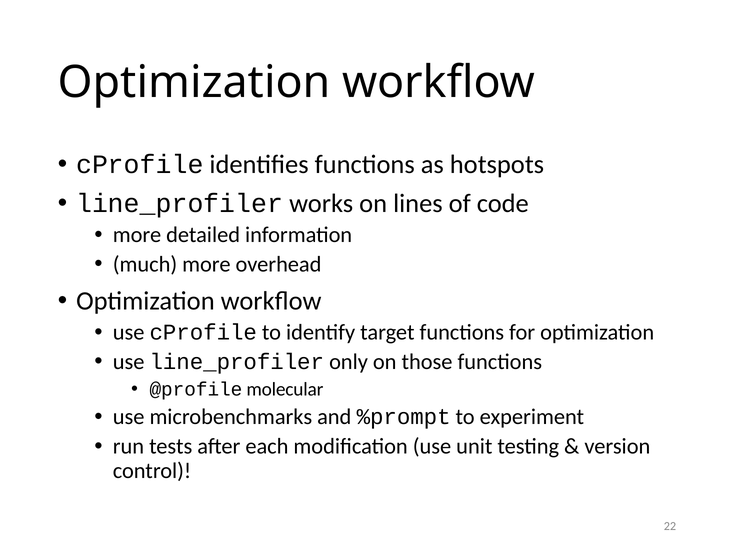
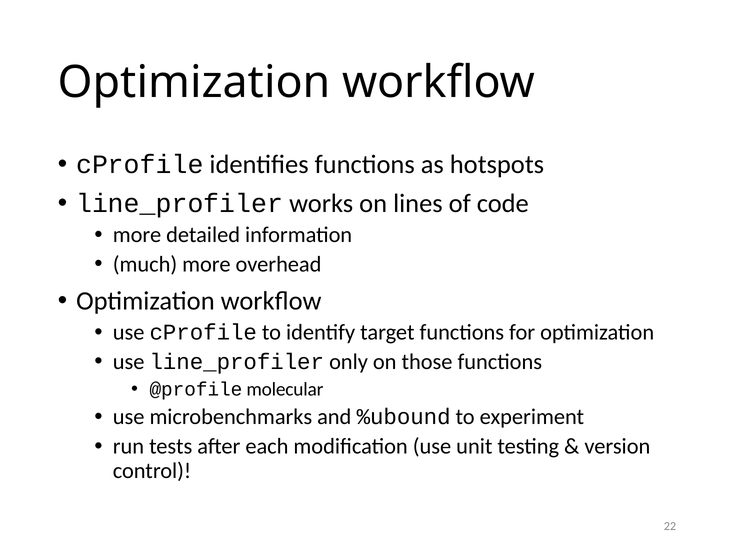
%prompt: %prompt -> %ubound (404, 417)
